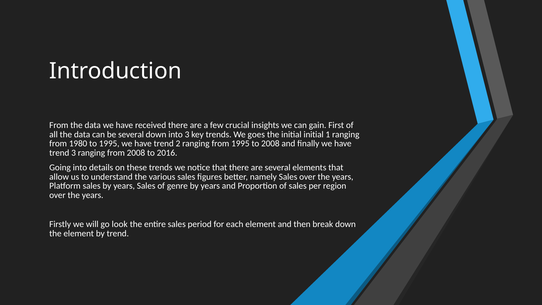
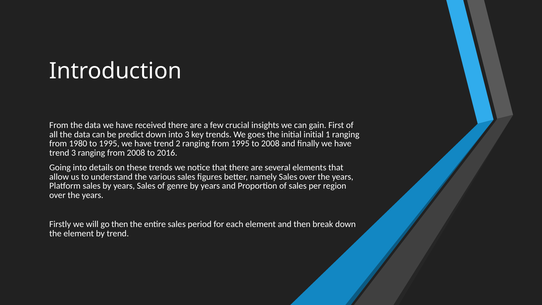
be several: several -> predict (131, 134)
go look: look -> then (120, 224)
